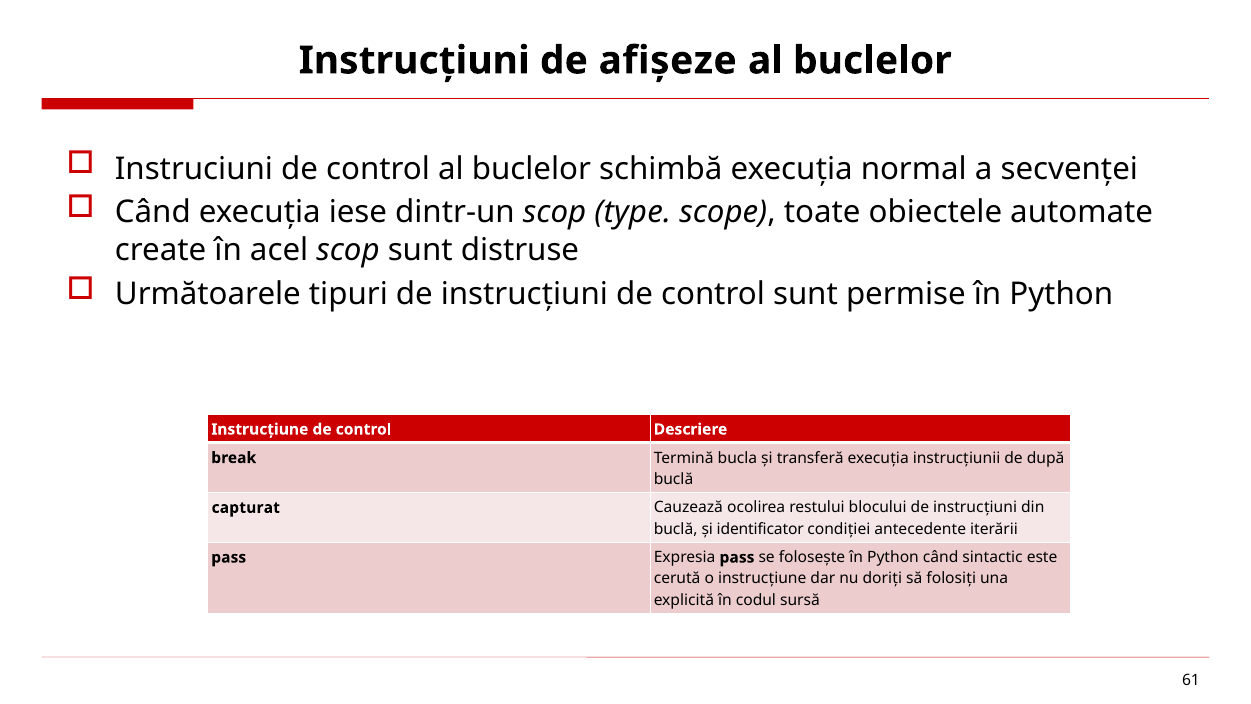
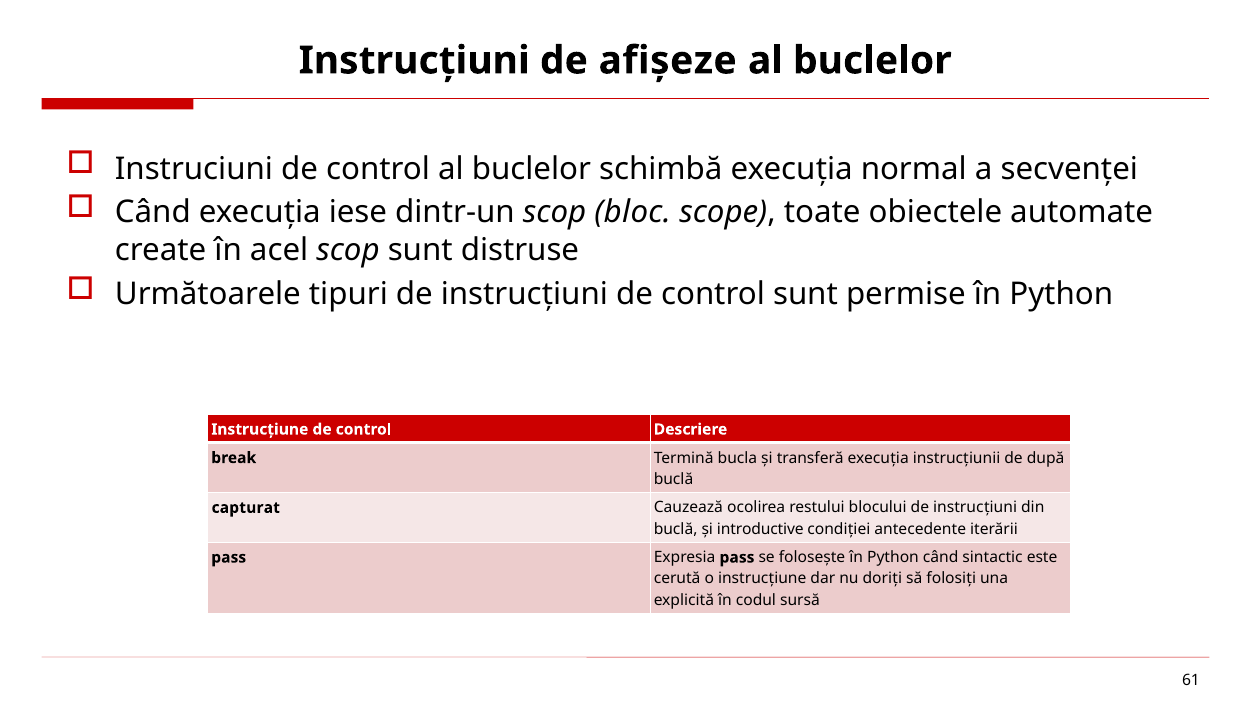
type: type -> bloc (633, 212)
identificator: identificator -> introductive (760, 529)
